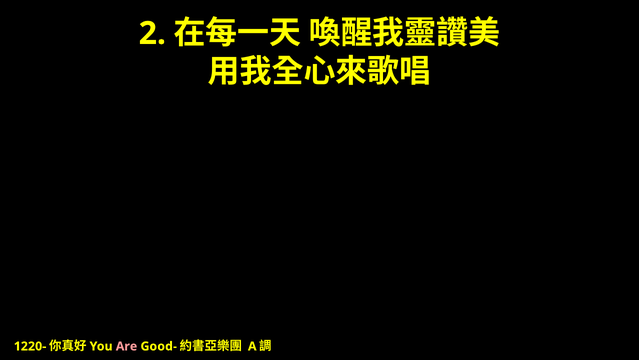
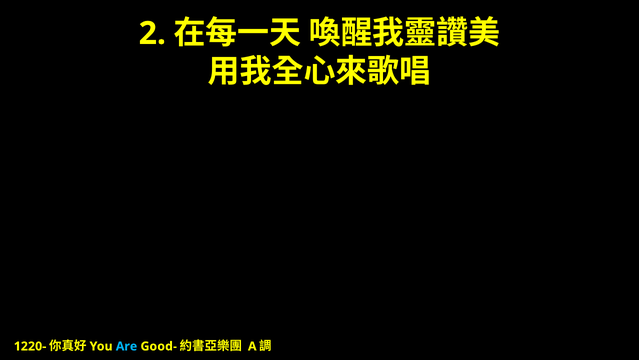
Are colour: pink -> light blue (127, 346)
